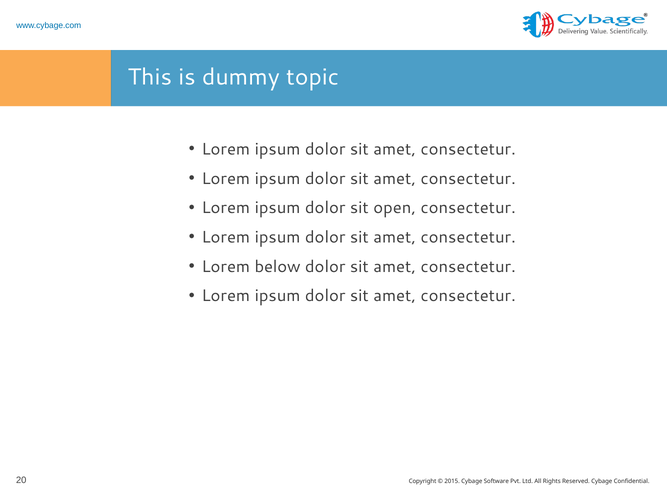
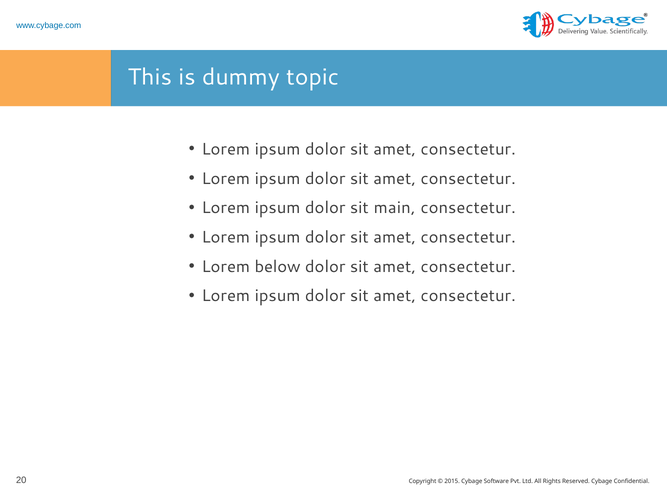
open: open -> main (395, 208)
